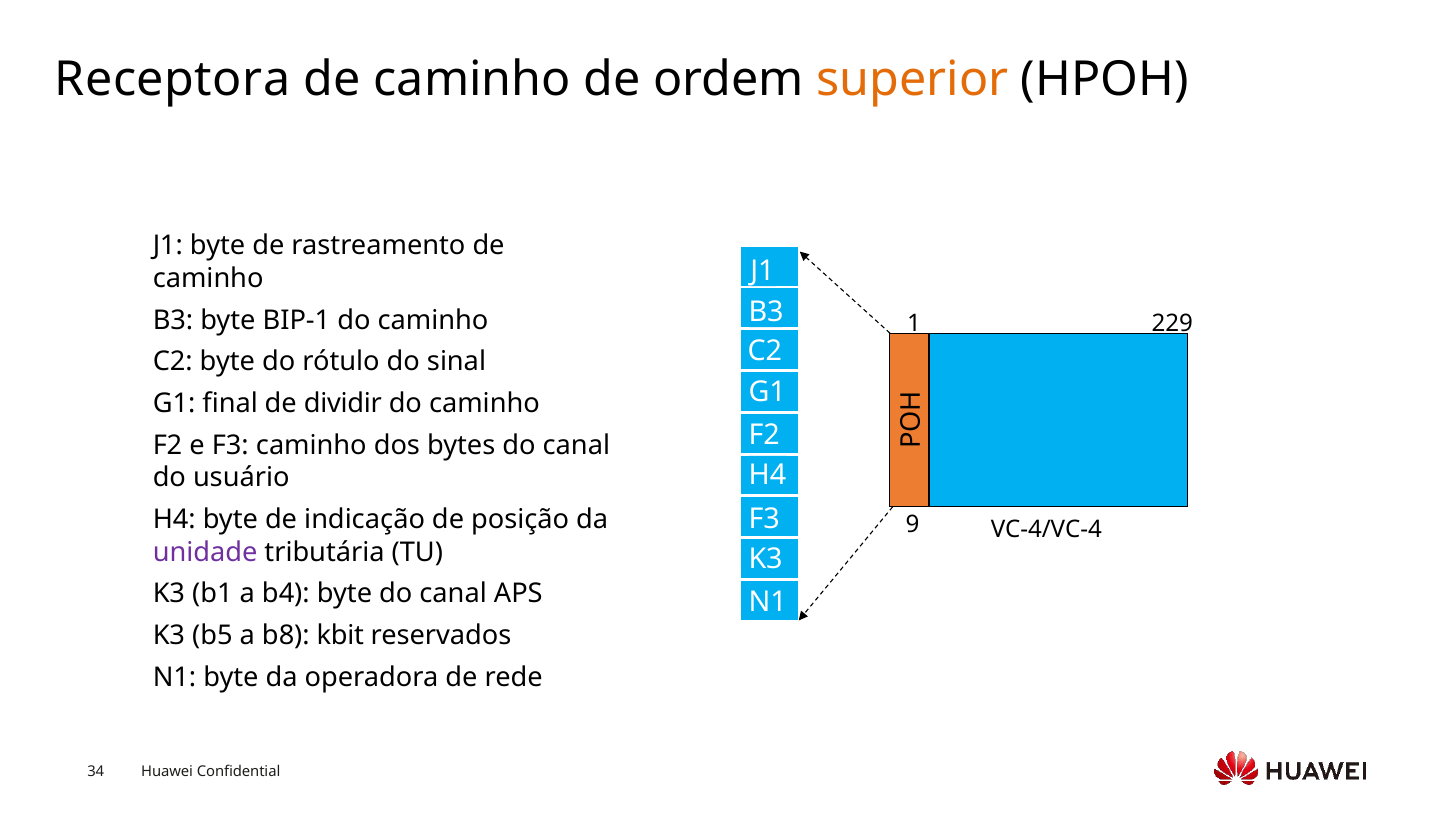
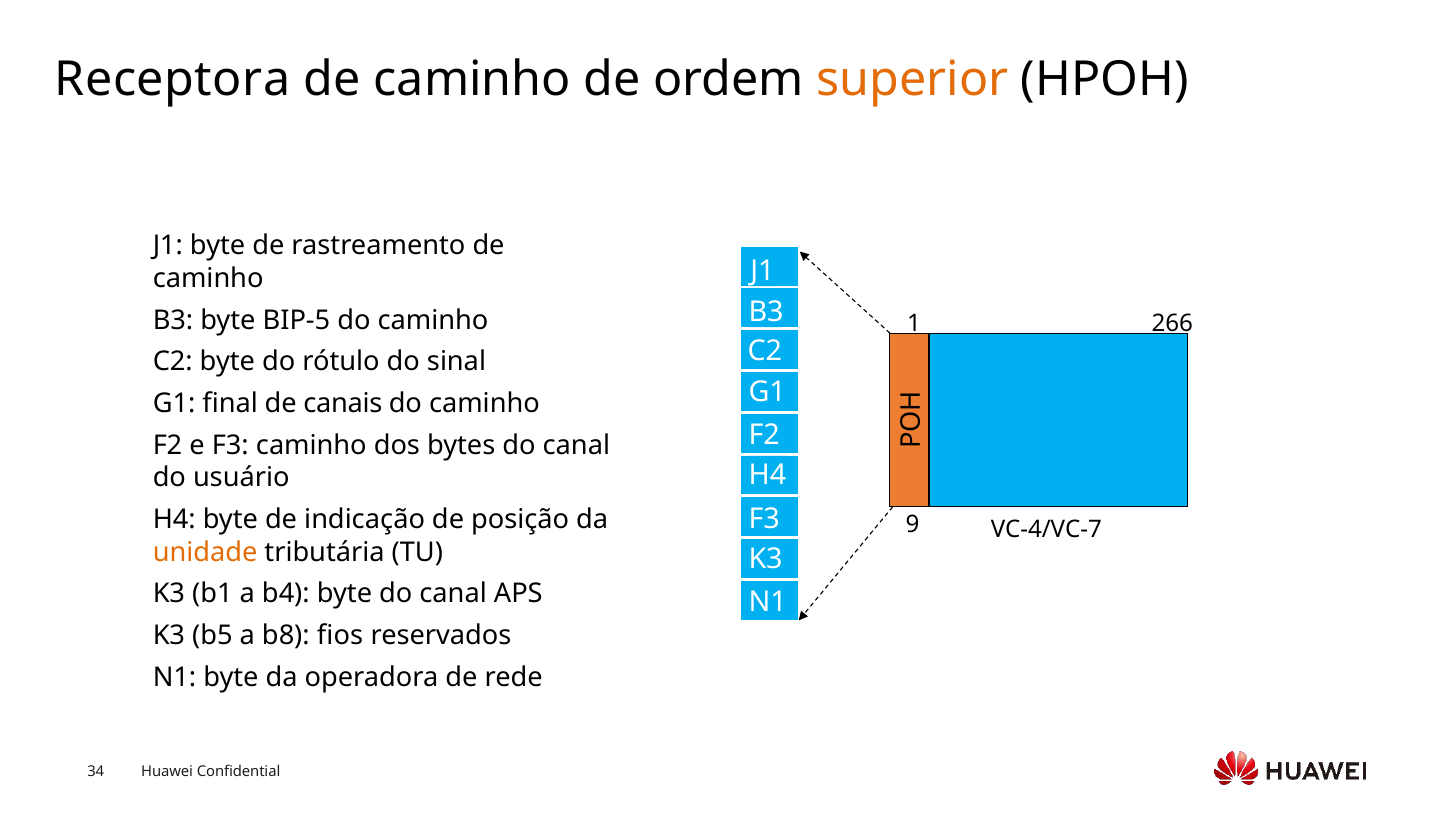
BIP-1: BIP-1 -> BIP-5 (296, 320)
229: 229 -> 266 (1172, 323)
dividir: dividir -> canais (343, 404)
VC-4/VC-4: VC-4/VC-4 -> VC-4/VC-7 (1046, 530)
unidade colour: purple -> orange (205, 553)
kbit: kbit -> fios (340, 636)
